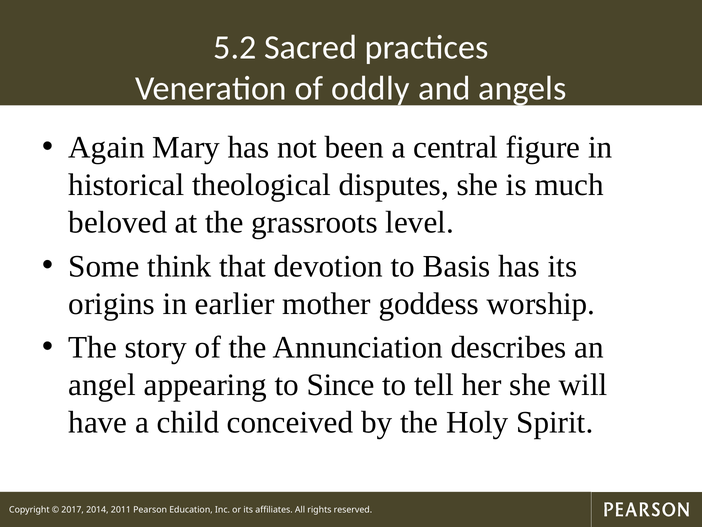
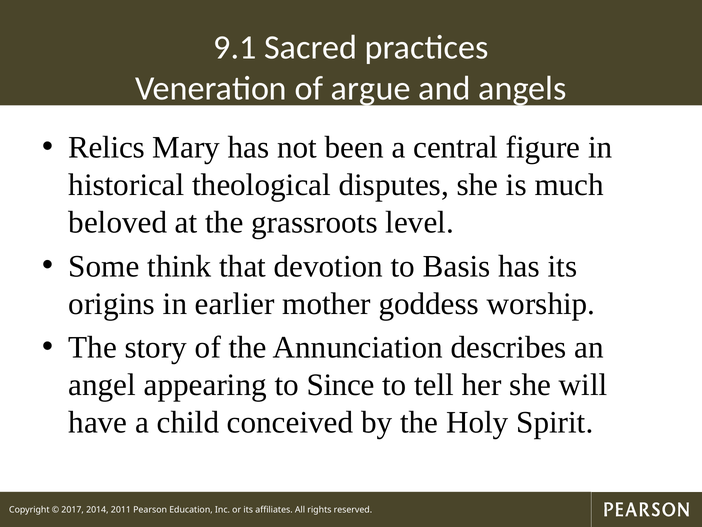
5.2: 5.2 -> 9.1 (235, 47)
oddly: oddly -> argue (371, 88)
Again: Again -> Relics (107, 147)
